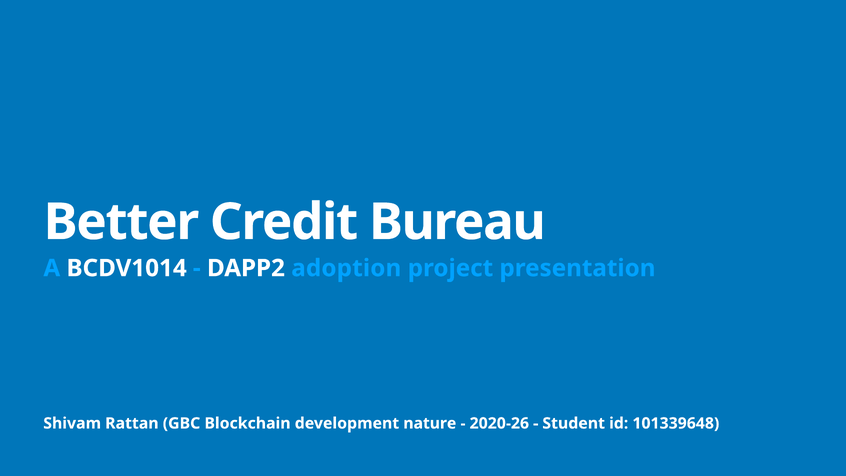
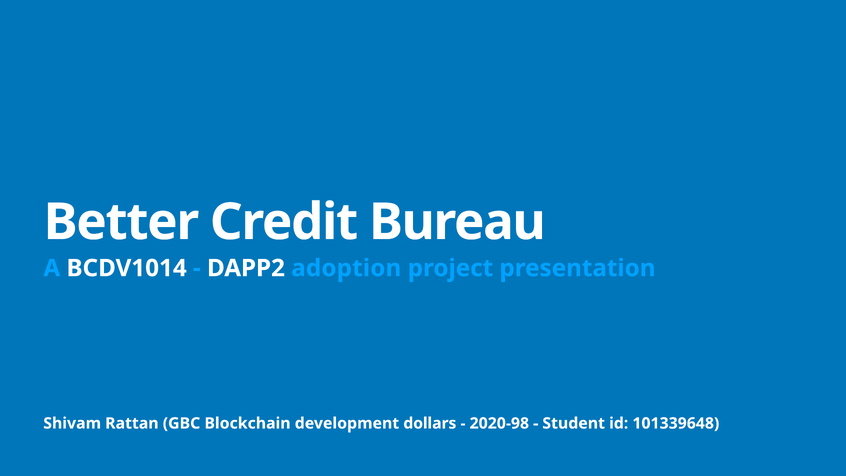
nature: nature -> dollars (430, 423)
2020-26: 2020-26 -> 2020-98 (499, 423)
